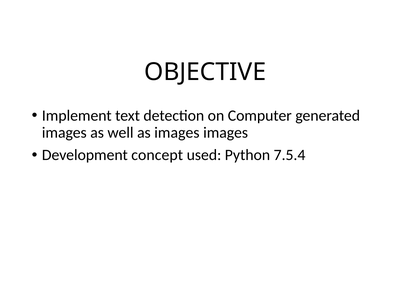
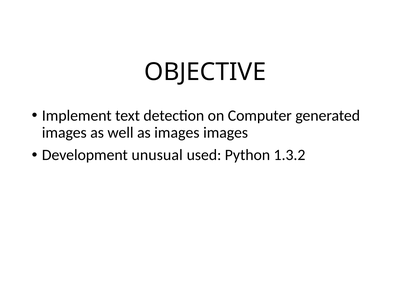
concept: concept -> unusual (157, 155)
7.5.4: 7.5.4 -> 1.3.2 (290, 155)
